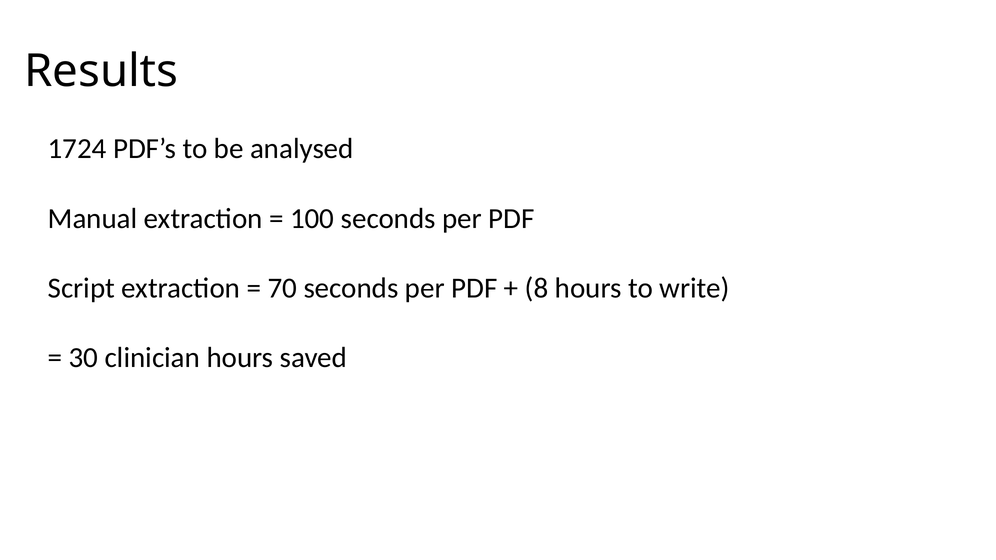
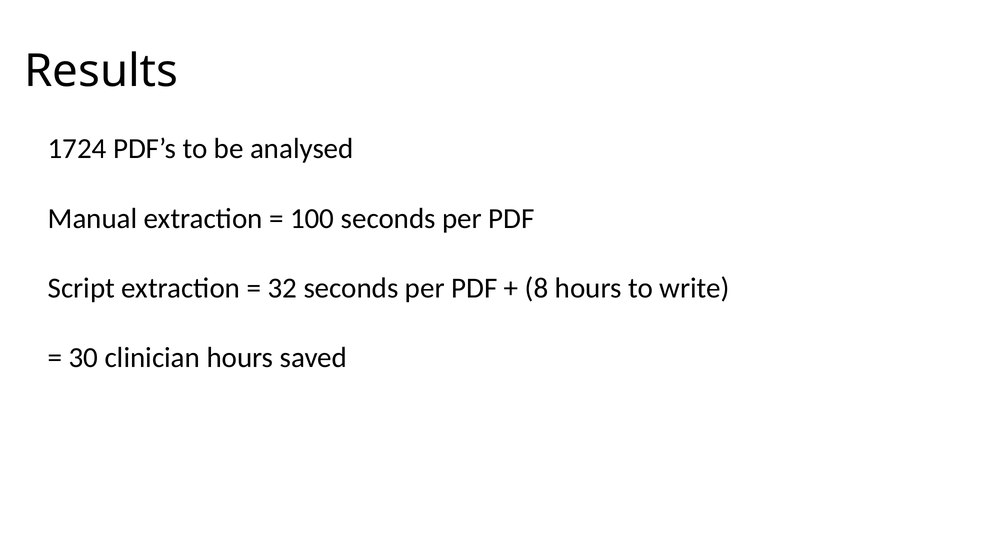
70: 70 -> 32 (282, 288)
